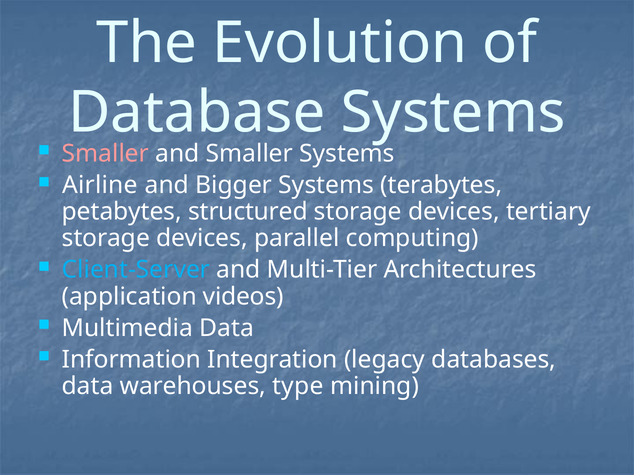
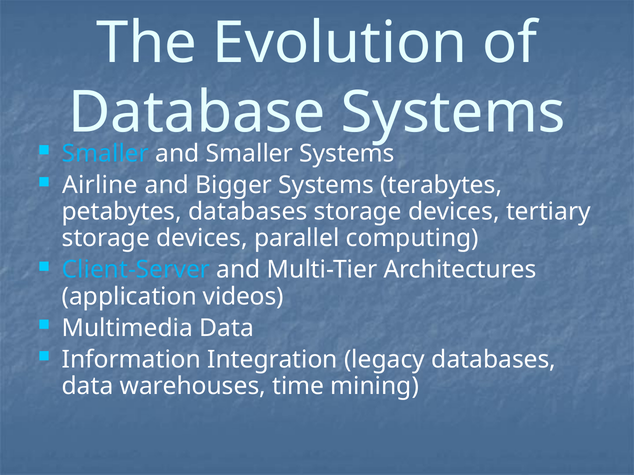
Smaller colour: pink -> light blue (105, 154)
petabytes structured: structured -> databases (248, 212)
type: type -> time (298, 387)
